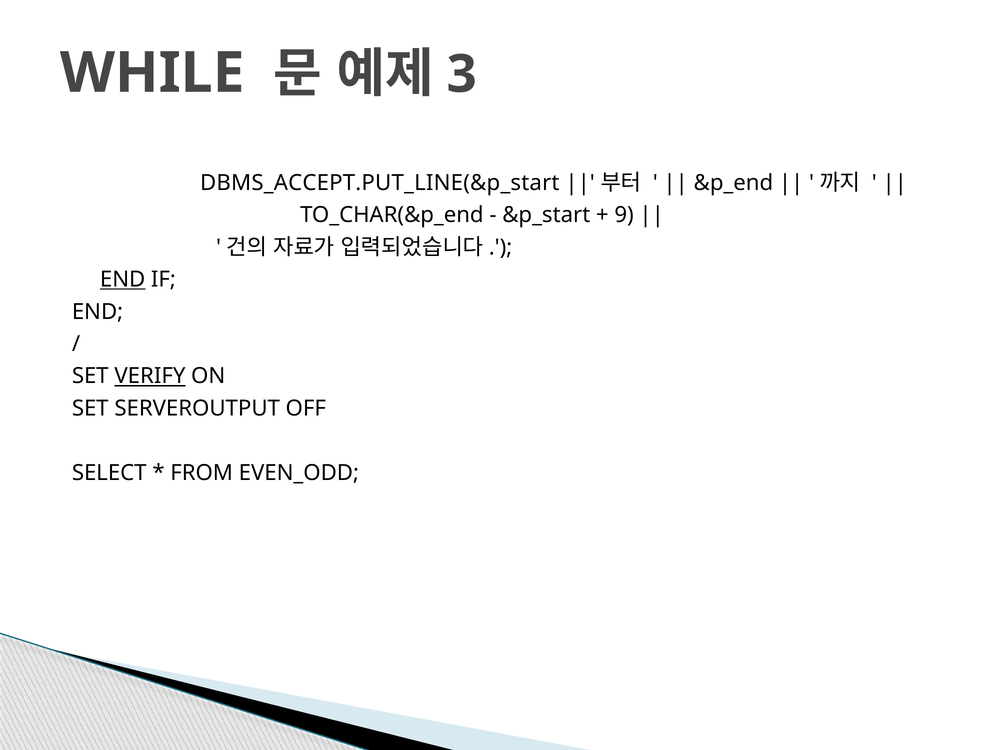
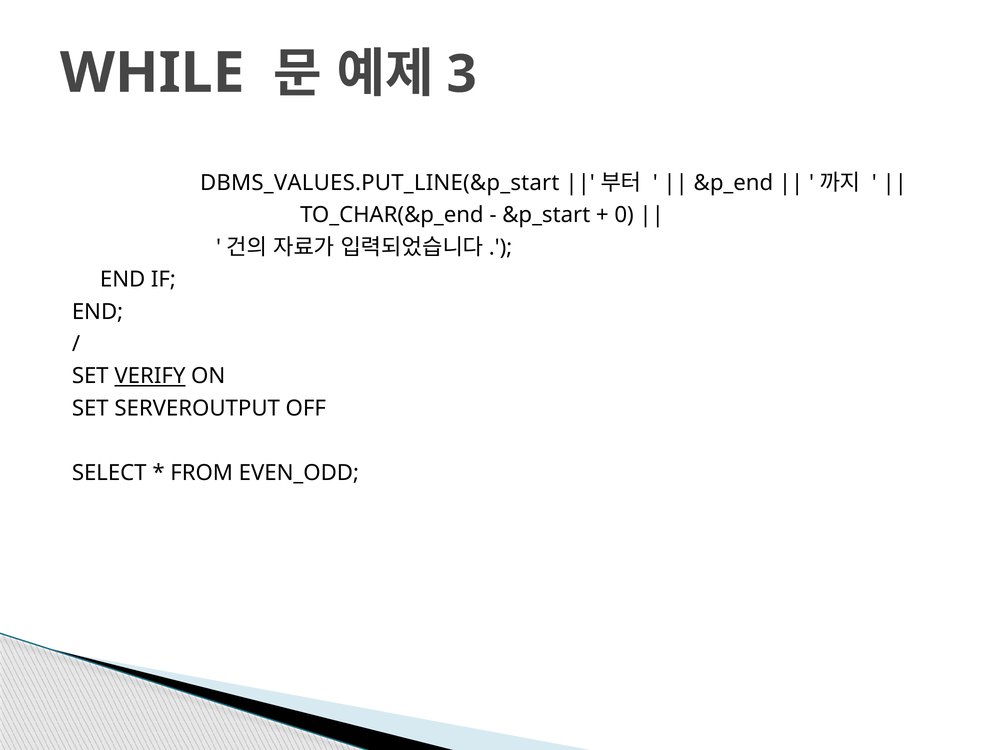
DBMS_ACCEPT.PUT_LINE(&p_start: DBMS_ACCEPT.PUT_LINE(&p_start -> DBMS_VALUES.PUT_LINE(&p_start (380, 183)
9: 9 -> 0 (624, 215)
END underline: present -> none (123, 280)
